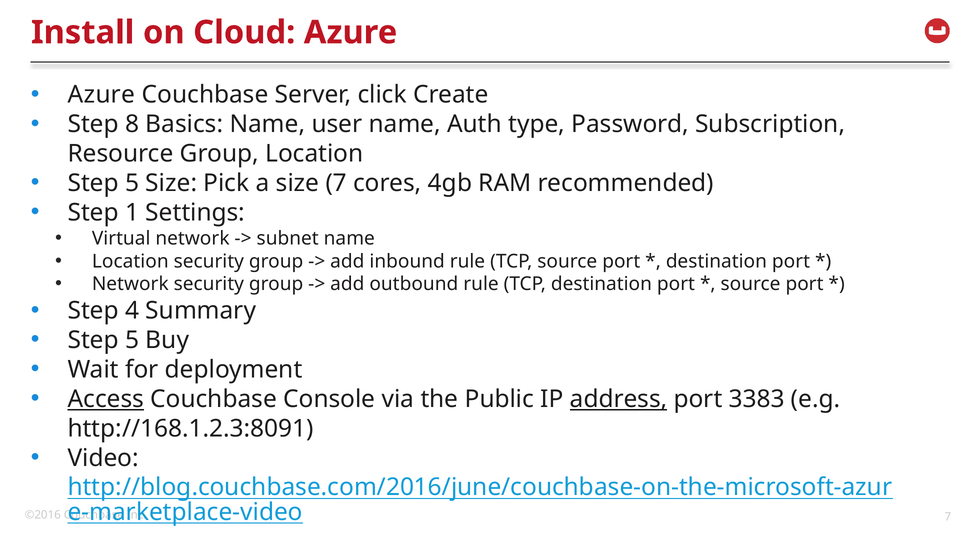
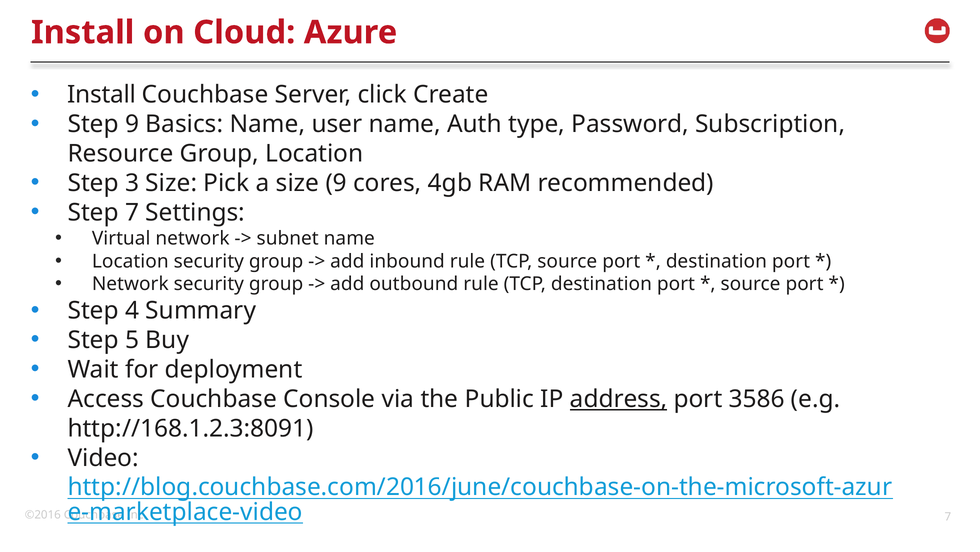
Azure: Azure -> Install (102, 95)
Step 8: 8 -> 9 (132, 124)
5: 5 -> 3 (132, 183)
size 7: 7 -> 9 (336, 183)
Step 1: 1 -> 7 (132, 212)
Access underline: present -> none (106, 399)
3383: 3383 -> 3586 (757, 399)
